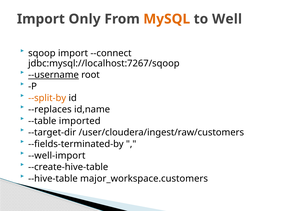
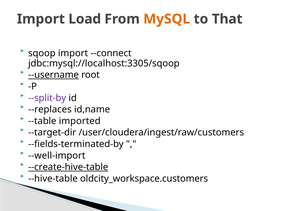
Only: Only -> Load (85, 19)
Well: Well -> That (227, 19)
jdbc:mysql://localhost:7267/sqoop: jdbc:mysql://localhost:7267/sqoop -> jdbc:mysql://localhost:3305/sqoop (104, 64)
--split-by colour: orange -> purple (47, 98)
--create-hive-table underline: none -> present (68, 167)
major_workspace.customers: major_workspace.customers -> oldcity_workspace.customers (144, 179)
